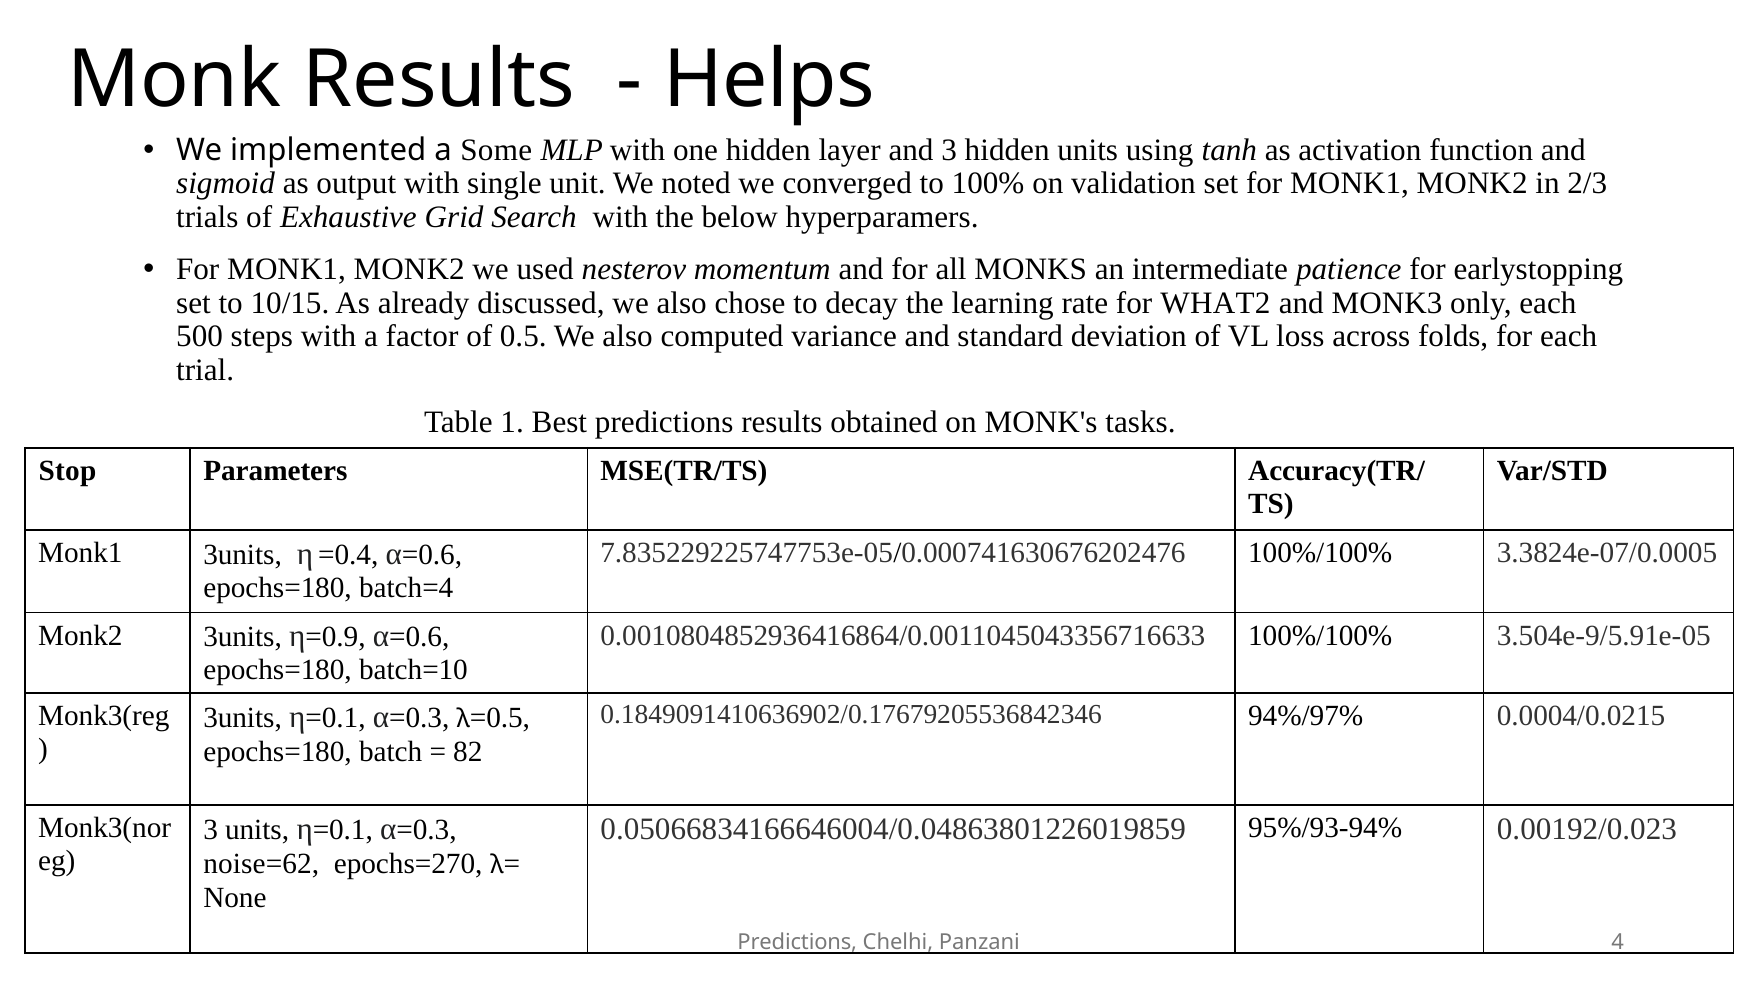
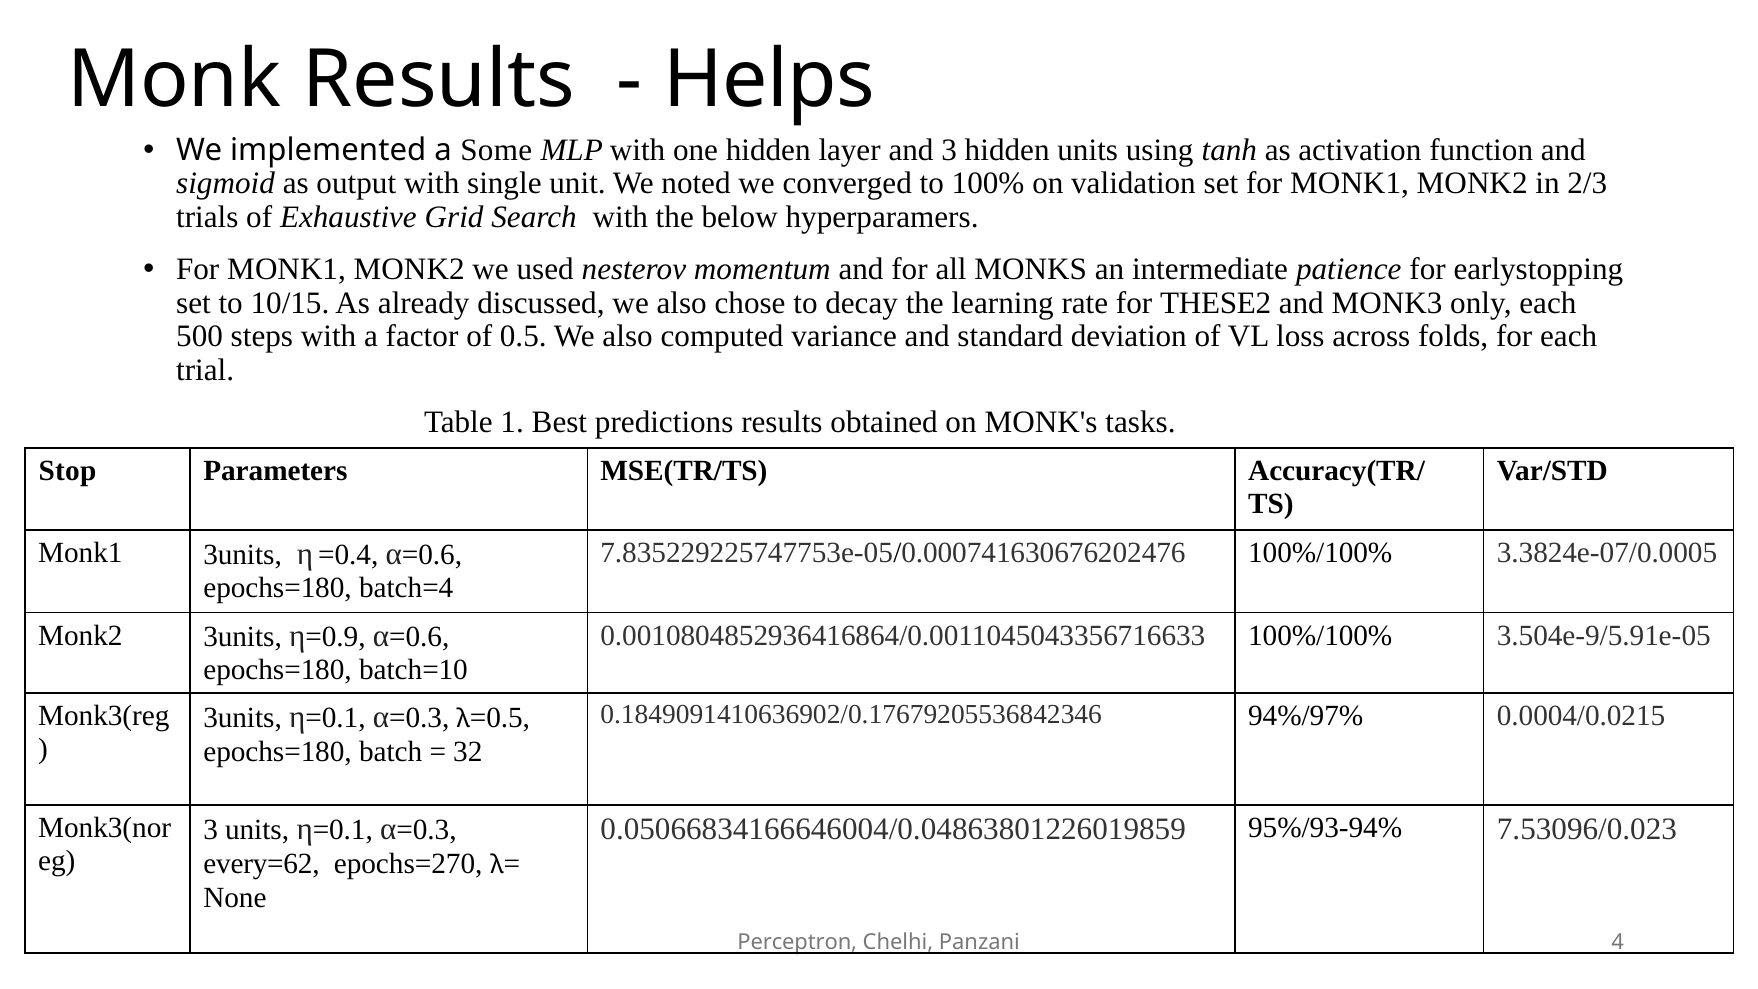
WHAT2: WHAT2 -> THESE2 (1216, 303)
82: 82 -> 32 (468, 751)
0.00192/0.023: 0.00192/0.023 -> 7.53096/0.023 (1587, 829)
noise=62: noise=62 -> every=62 (261, 864)
Predictions: Predictions -> Perceptron (797, 943)
